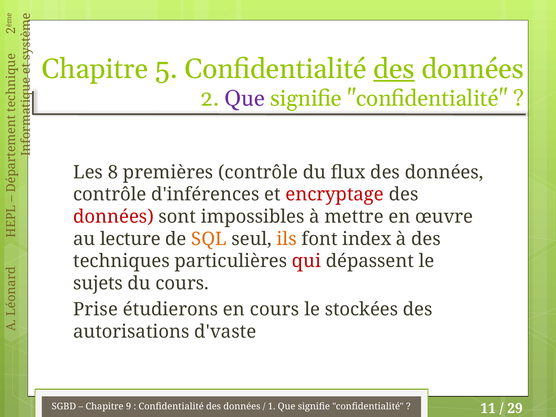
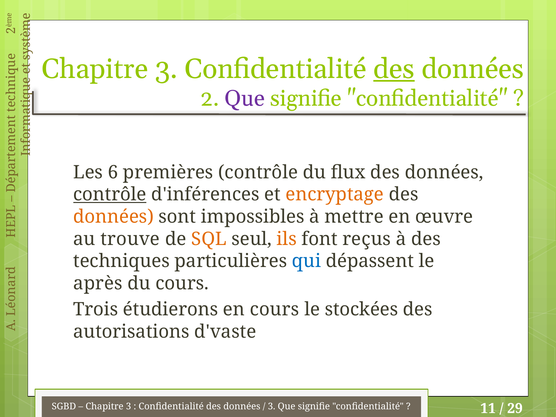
5: 5 -> 3 (166, 69)
8: 8 -> 6 (113, 172)
contrôle underline: none -> present (110, 194)
encryptage colour: red -> orange (335, 194)
données colour: red -> orange (113, 217)
lecture: lecture -> trouve (130, 239)
index: index -> reçus (367, 239)
qui colour: red -> blue (306, 261)
sujets: sujets -> après (98, 283)
Prise: Prise -> Trois (96, 309)
9: 9 -> 3 (129, 407)
1: 1 -> 3 (272, 407)
